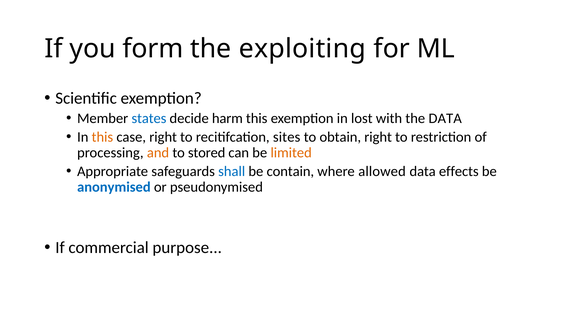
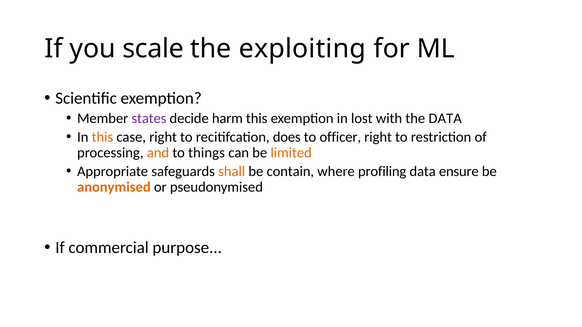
form: form -> scale (153, 49)
states colour: blue -> purple (149, 118)
sites: sites -> does (287, 137)
obtain: obtain -> officer (340, 137)
stored: stored -> things (207, 153)
shall colour: blue -> orange (232, 172)
allowed: allowed -> profiling (382, 172)
effects: effects -> ensure (459, 172)
anonymised colour: blue -> orange (114, 187)
